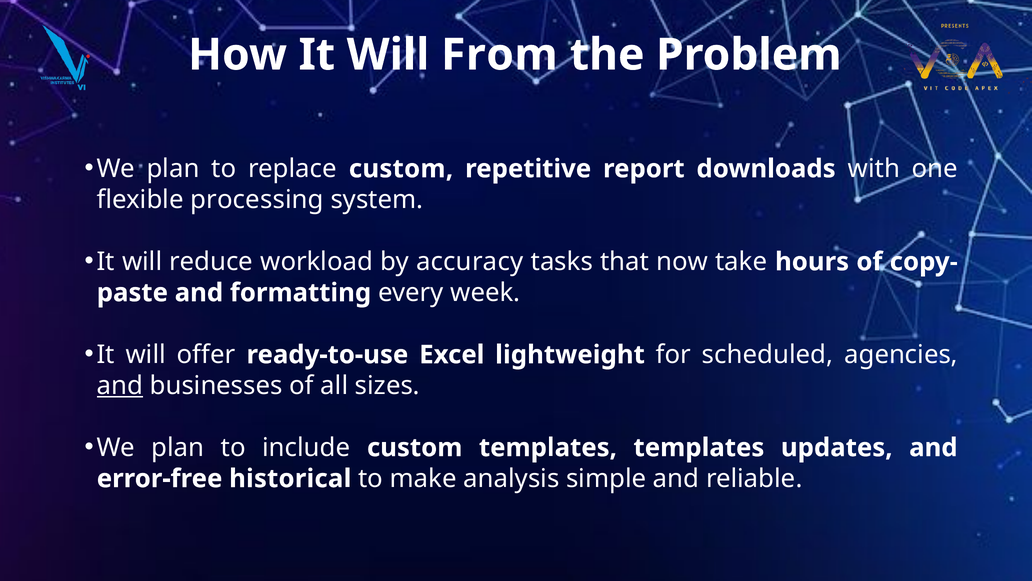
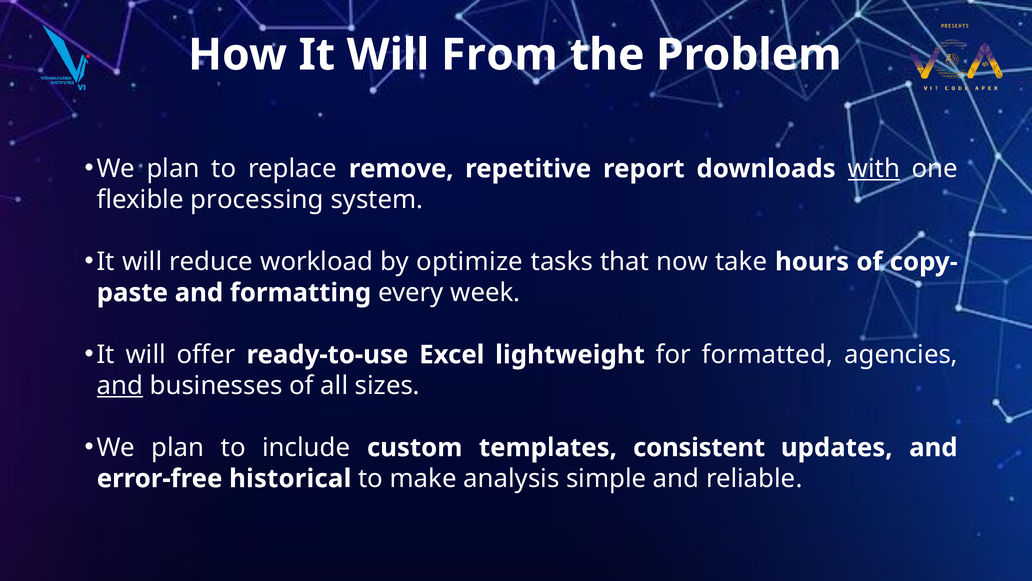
replace custom: custom -> remove (401, 169)
with underline: none -> present (874, 169)
accuracy: accuracy -> optimize (470, 262)
scheduled: scheduled -> formatted (768, 354)
templates templates: templates -> consistent (699, 447)
